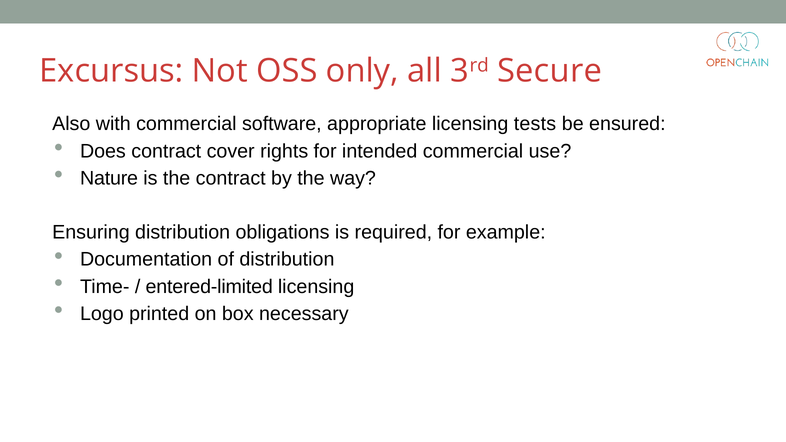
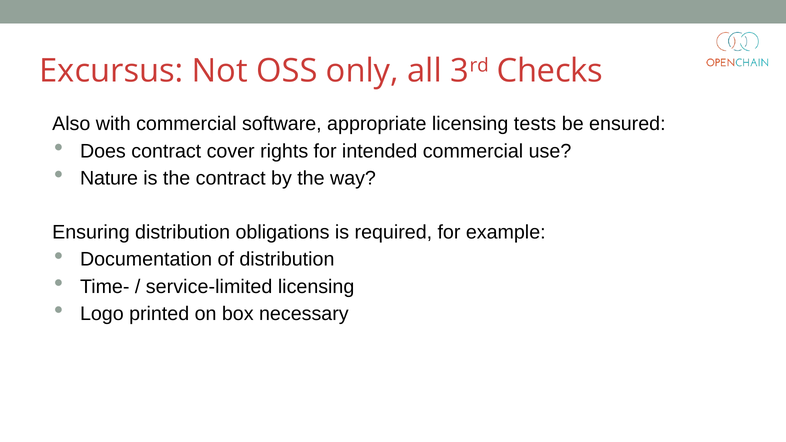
Secure: Secure -> Checks (550, 71)
entered-limited: entered-limited -> service-limited (209, 287)
